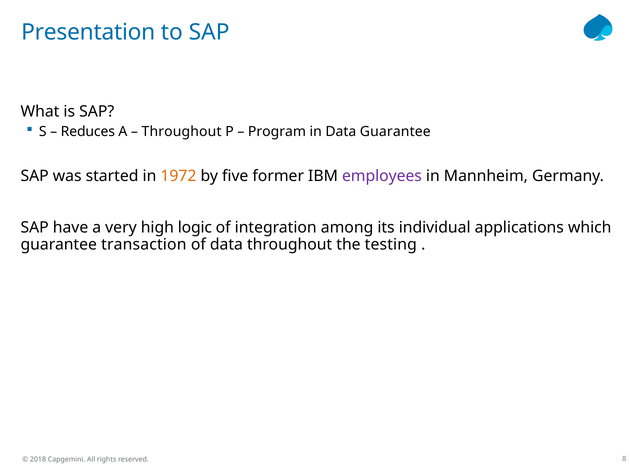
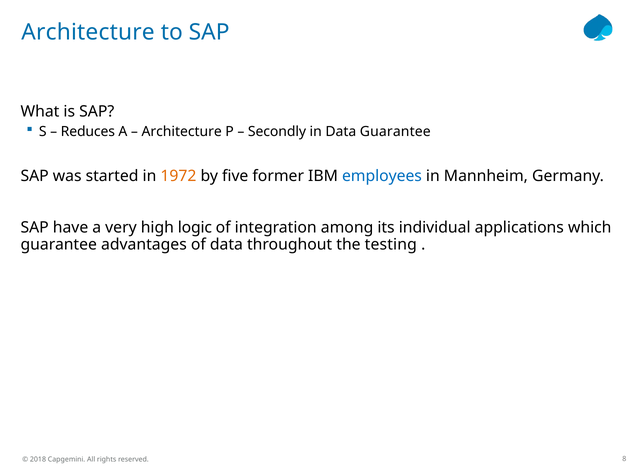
Presentation: Presentation -> Architecture (88, 32)
Throughout: Throughout -> Architecture (182, 132)
Program: Program -> Secondly (277, 132)
employees colour: purple -> blue (382, 176)
transaction: transaction -> advantages (144, 245)
